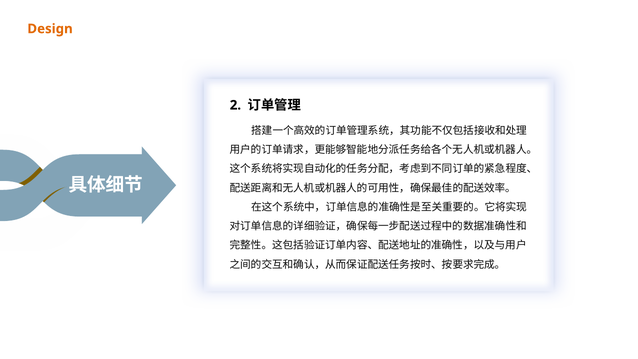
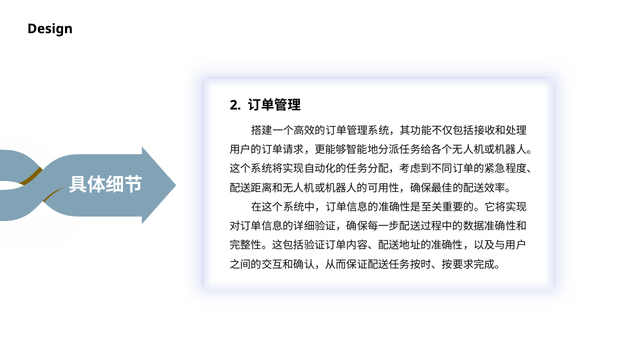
Design colour: orange -> black (50, 29)
